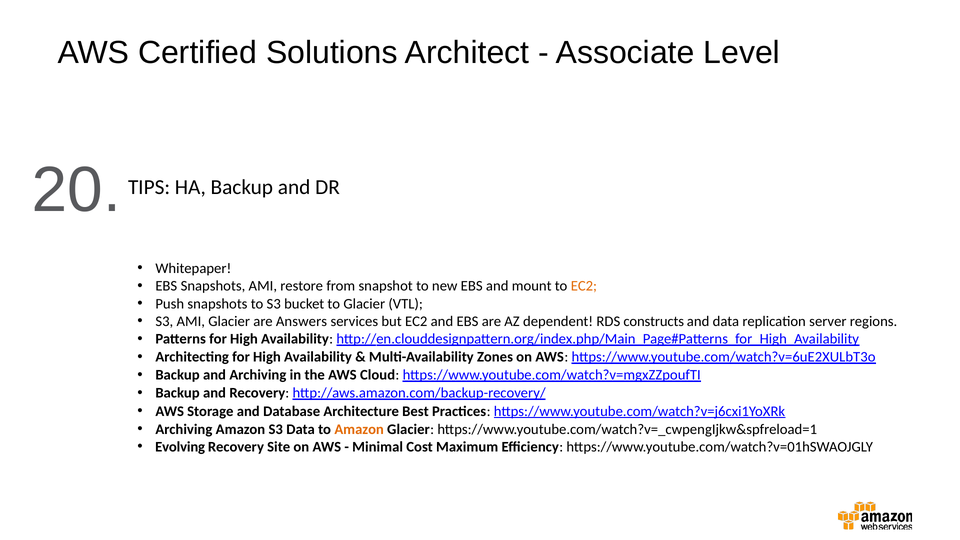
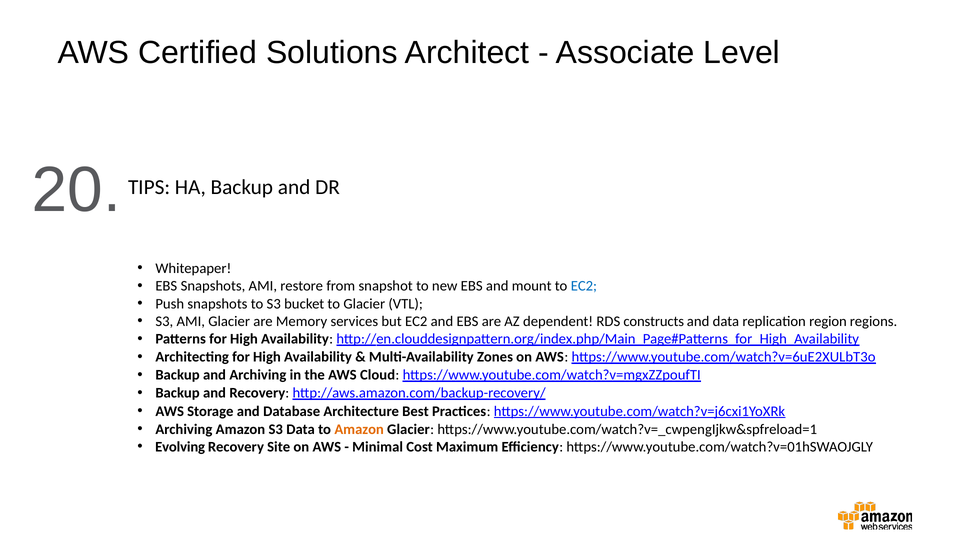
EC2 colour: orange -> blue (584, 286)
Answers: Answers -> Memory (302, 321)
server: server -> region (828, 321)
